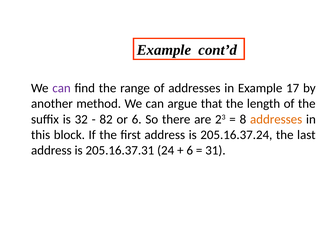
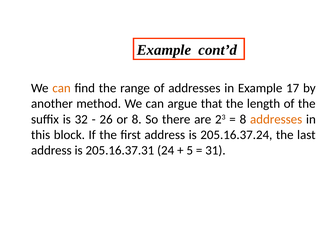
can colour: purple -> orange (62, 88)
82: 82 -> 26 (106, 119)
or 6: 6 -> 8 (137, 119)
6: 6 -> 5 (190, 150)
